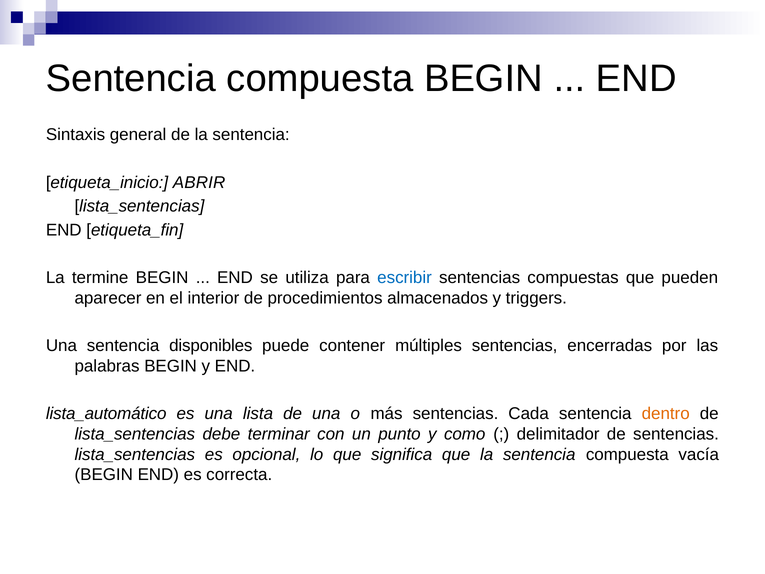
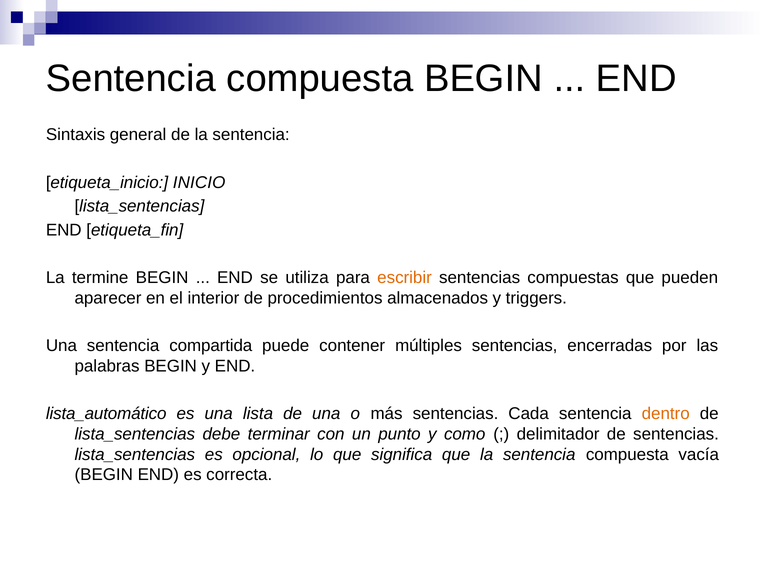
ABRIR: ABRIR -> INICIO (199, 182)
escribir colour: blue -> orange (405, 278)
disponibles: disponibles -> compartida (211, 345)
